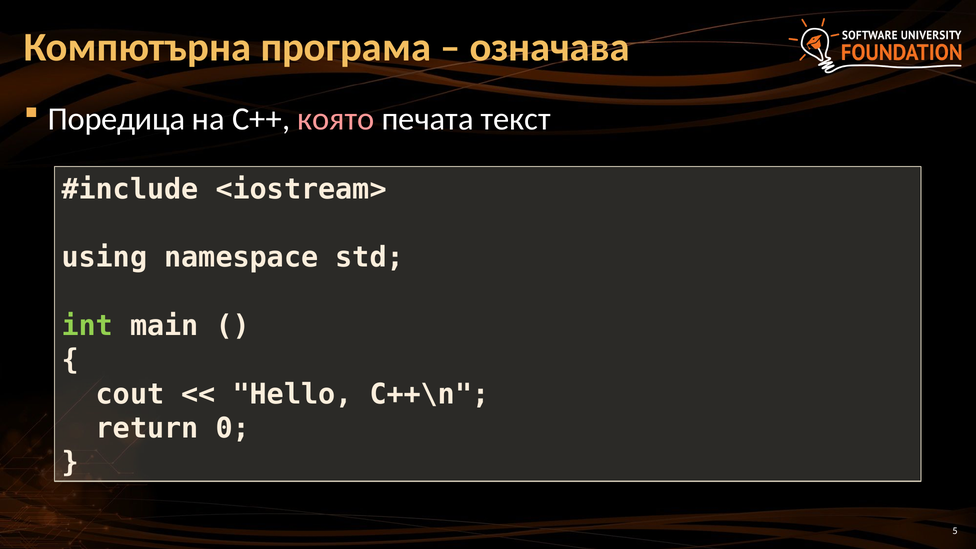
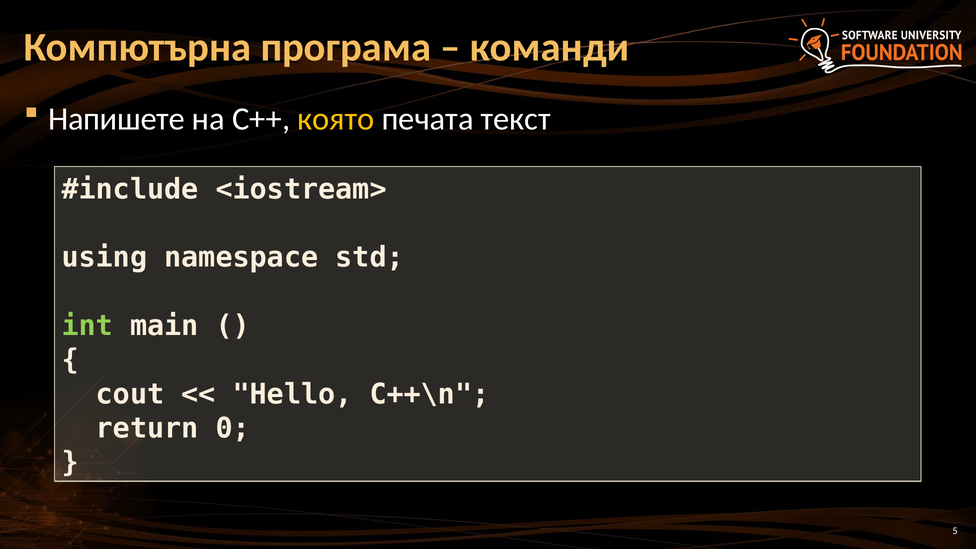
означава: означава -> команди (549, 47)
Поредица: Поредица -> Напишете (116, 119)
която colour: pink -> yellow (336, 119)
